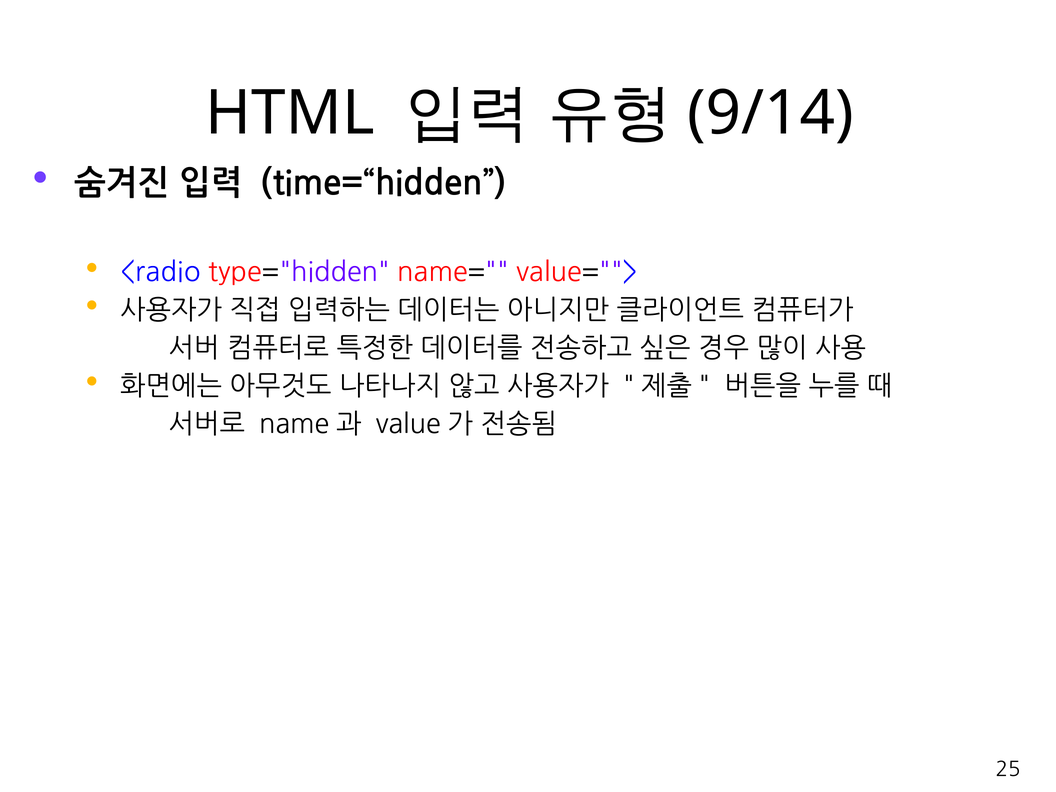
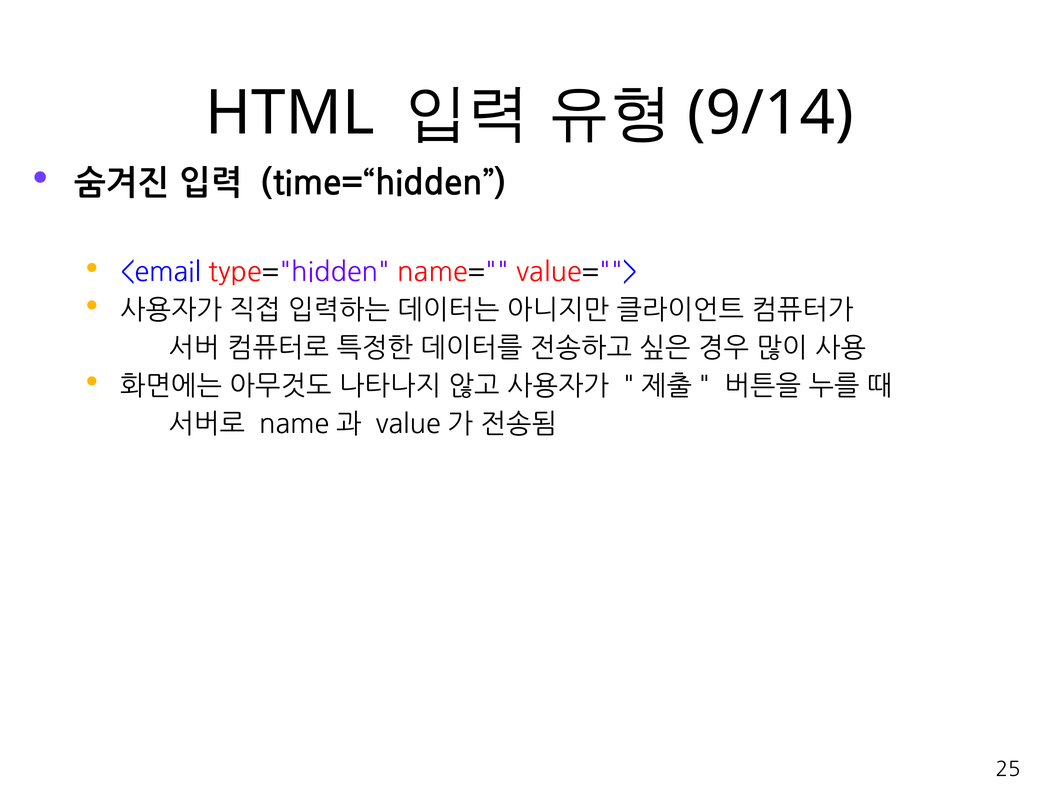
<radio: <radio -> <email (161, 273)
